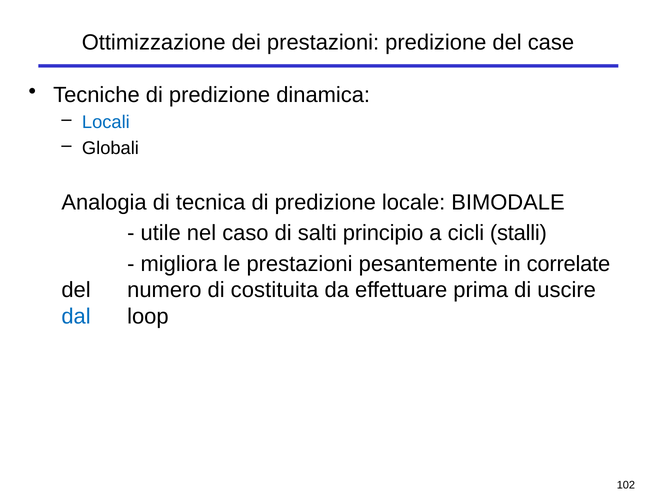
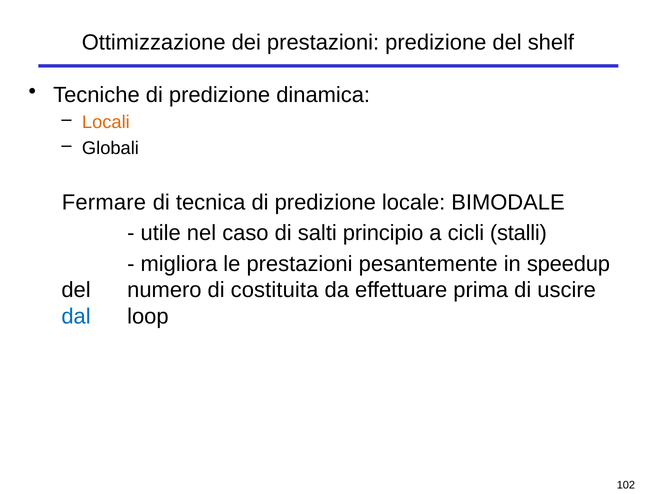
case: case -> shelf (551, 43)
Locali colour: blue -> orange (106, 122)
Analogia: Analogia -> Fermare (104, 202)
correlate: correlate -> speedup (568, 264)
